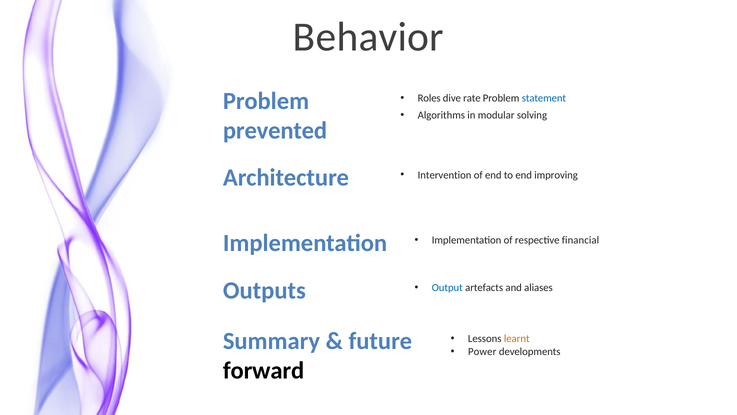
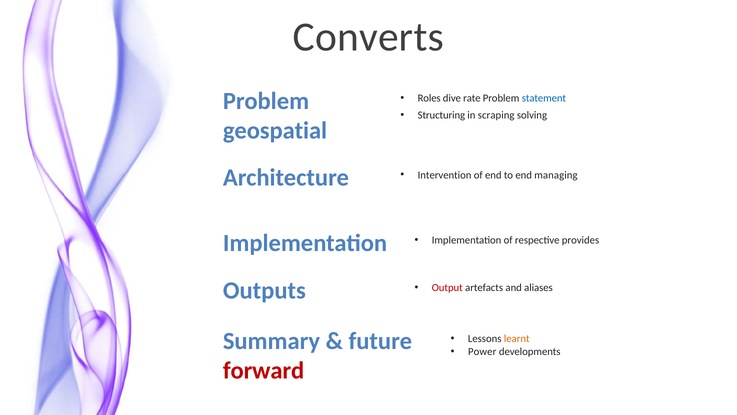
Behavior: Behavior -> Converts (368, 37)
Algorithms: Algorithms -> Structuring (441, 115)
modular: modular -> scraping (496, 115)
prevented: prevented -> geospatial (275, 130)
improving: improving -> managing (556, 175)
financial: financial -> provides (580, 240)
Output colour: blue -> red (447, 288)
forward colour: black -> red (264, 370)
